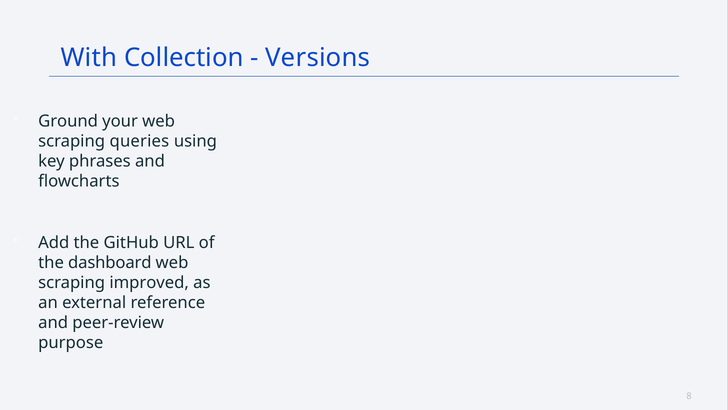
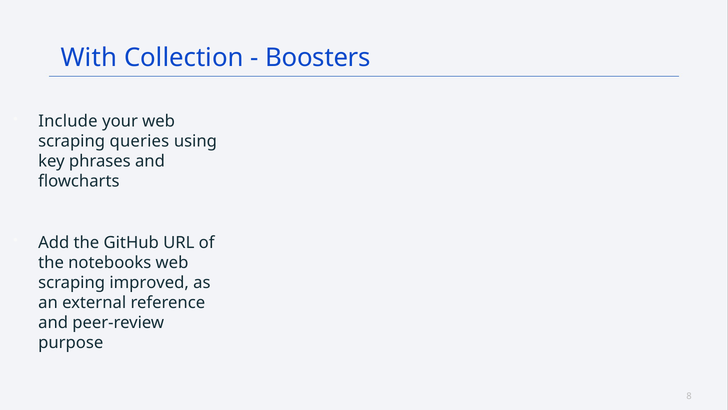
Versions: Versions -> Boosters (318, 58)
Ground: Ground -> Include (68, 121)
dashboard: dashboard -> notebooks (110, 262)
